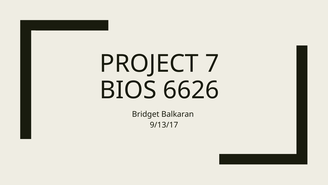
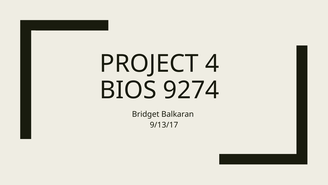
7: 7 -> 4 (212, 64)
6626: 6626 -> 9274 (191, 90)
